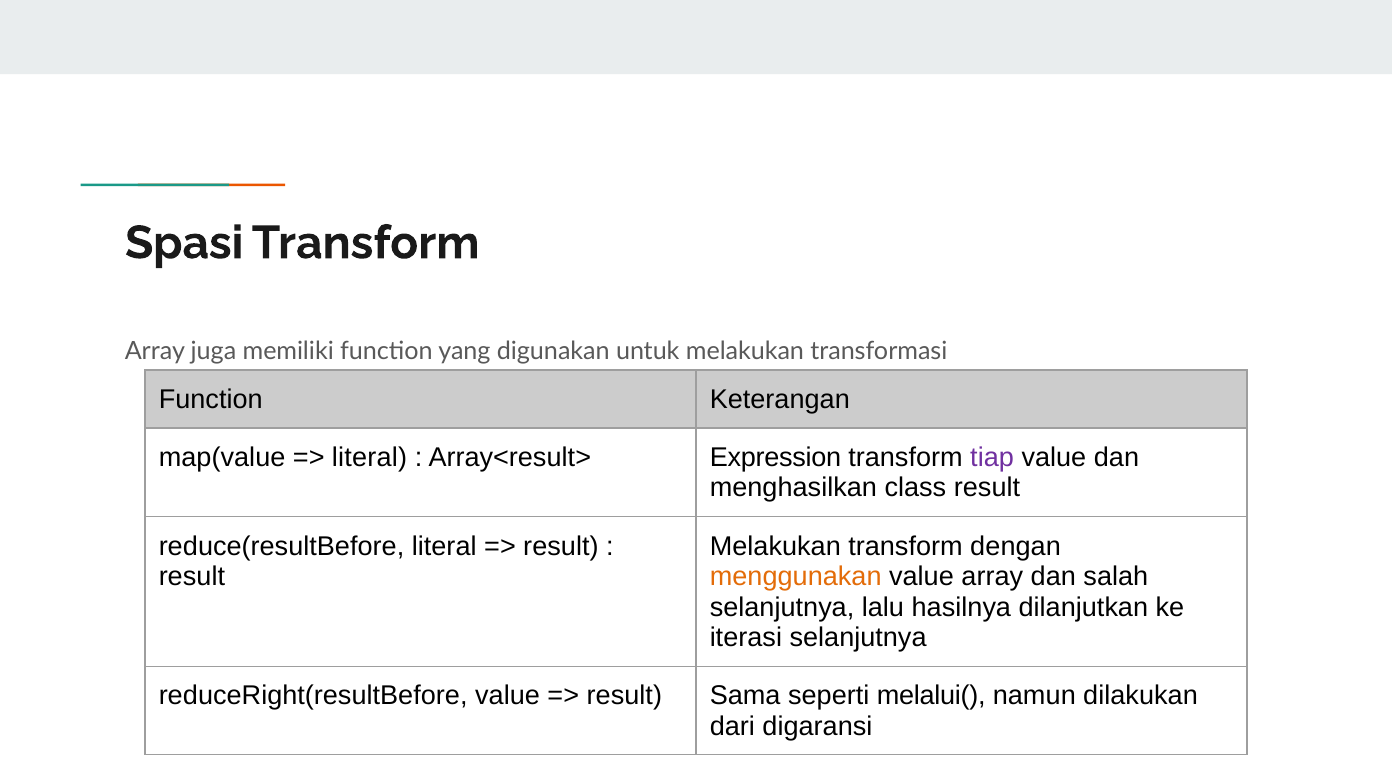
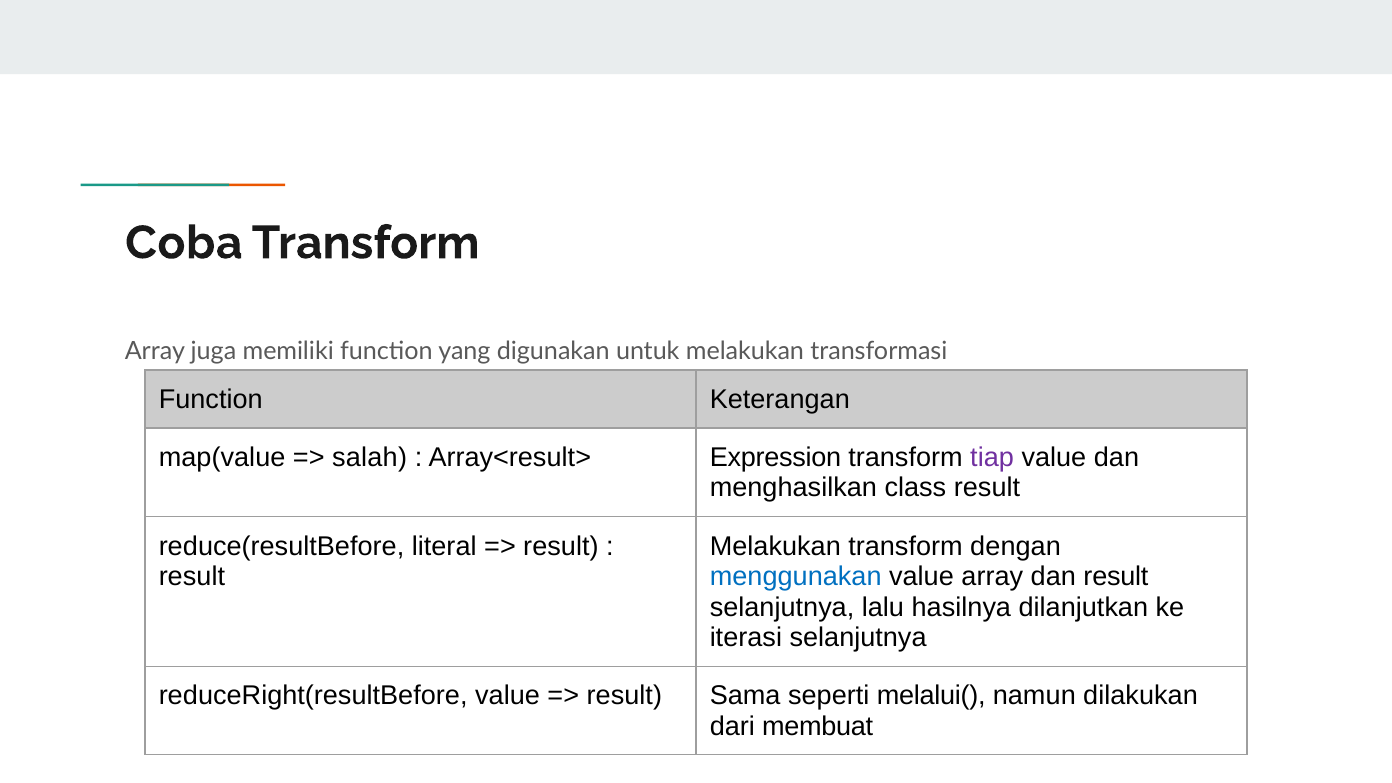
Spasi: Spasi -> Coba (184, 243)
literal: literal -> salah (370, 458)
menggunakan colour: orange -> blue (796, 577)
dan salah: salah -> result (1116, 577)
digaransi: digaransi -> membuat (818, 726)
